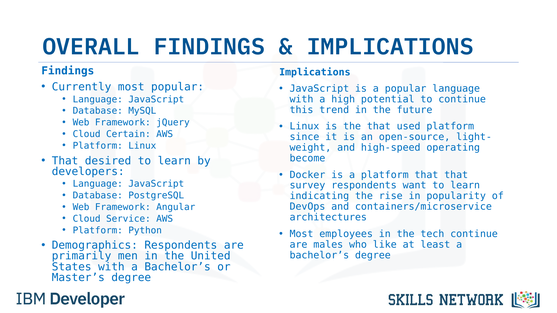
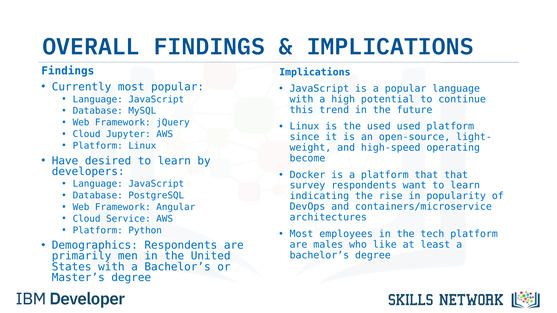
the that: that -> used (379, 126)
Certain: Certain -> Jupyter (128, 134)
That: That -> Have (65, 161)
tech continue: continue -> platform (474, 234)
